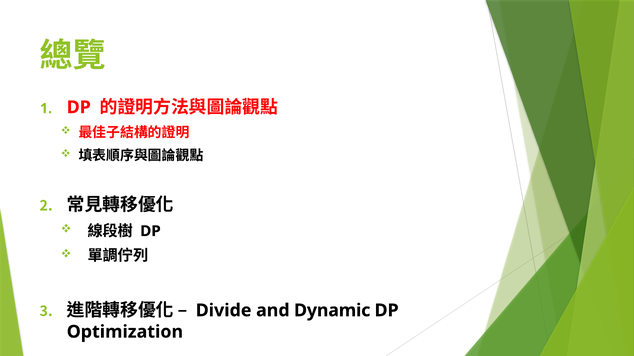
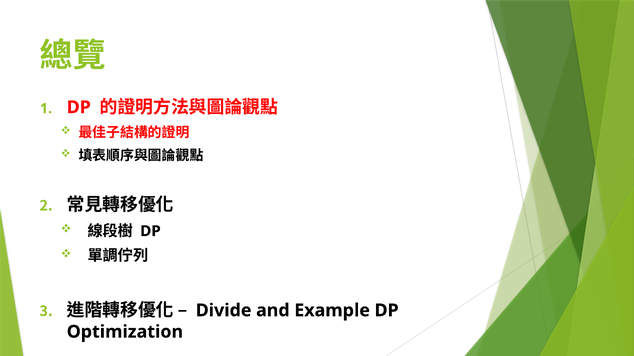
Dynamic: Dynamic -> Example (332, 311)
